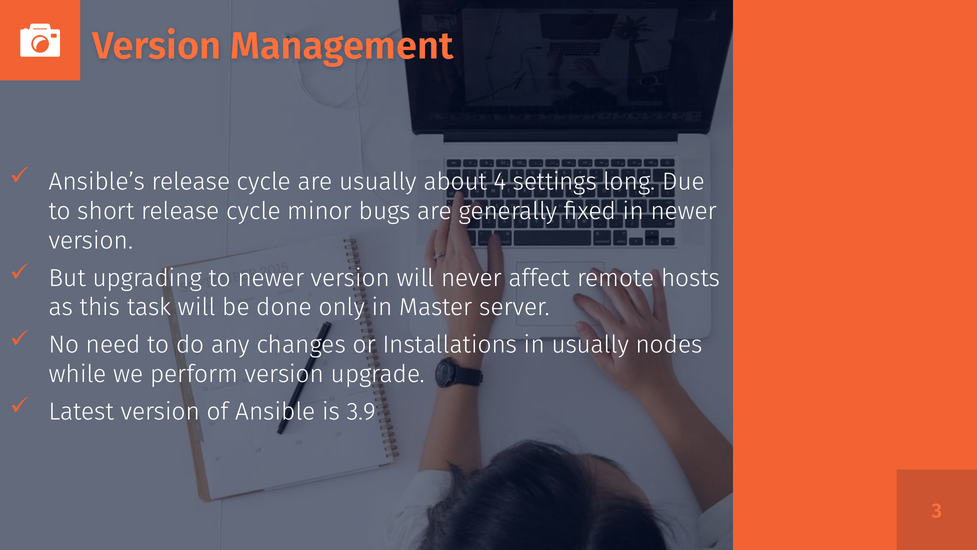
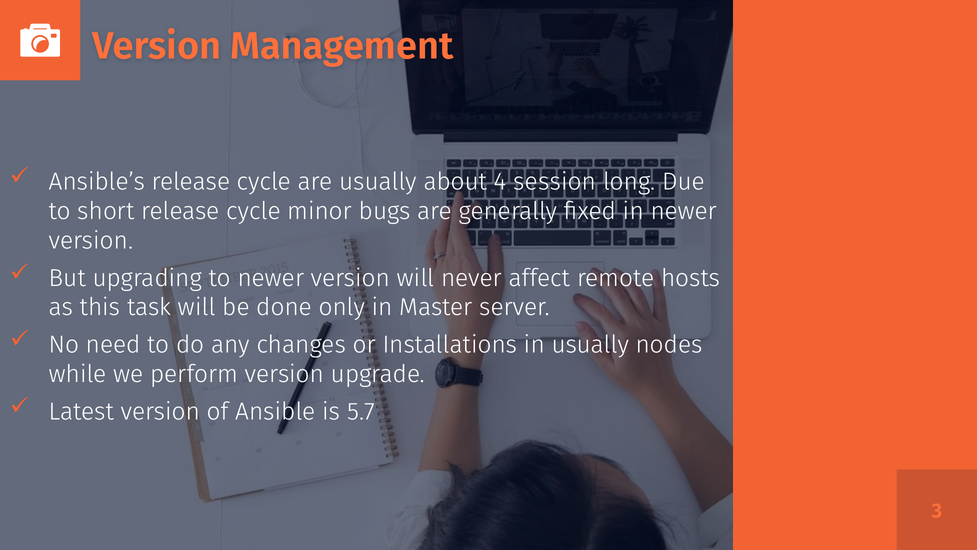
settings: settings -> session (555, 182)
3.9: 3.9 -> 5.7 (361, 411)
